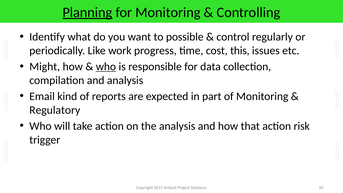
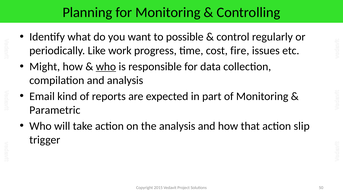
Planning underline: present -> none (87, 12)
this: this -> fire (240, 51)
Regulatory: Regulatory -> Parametric (55, 110)
risk: risk -> slip (302, 126)
